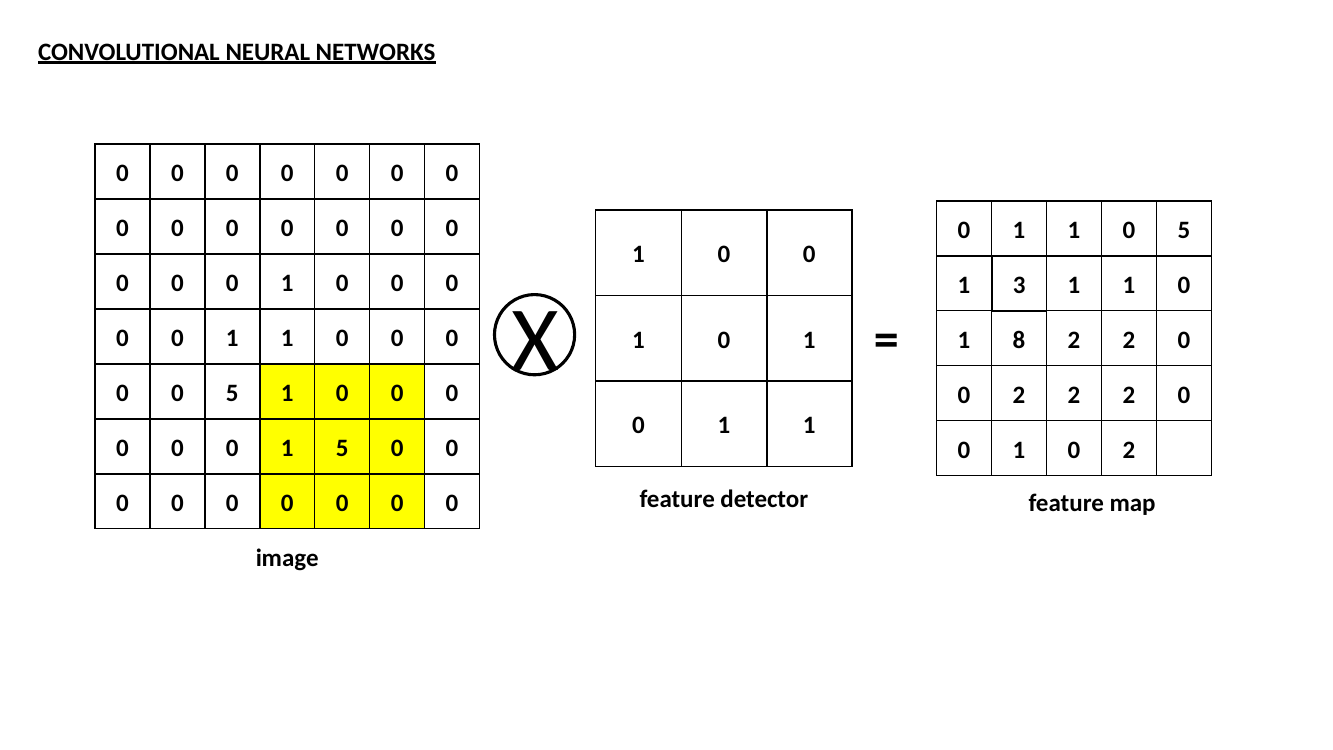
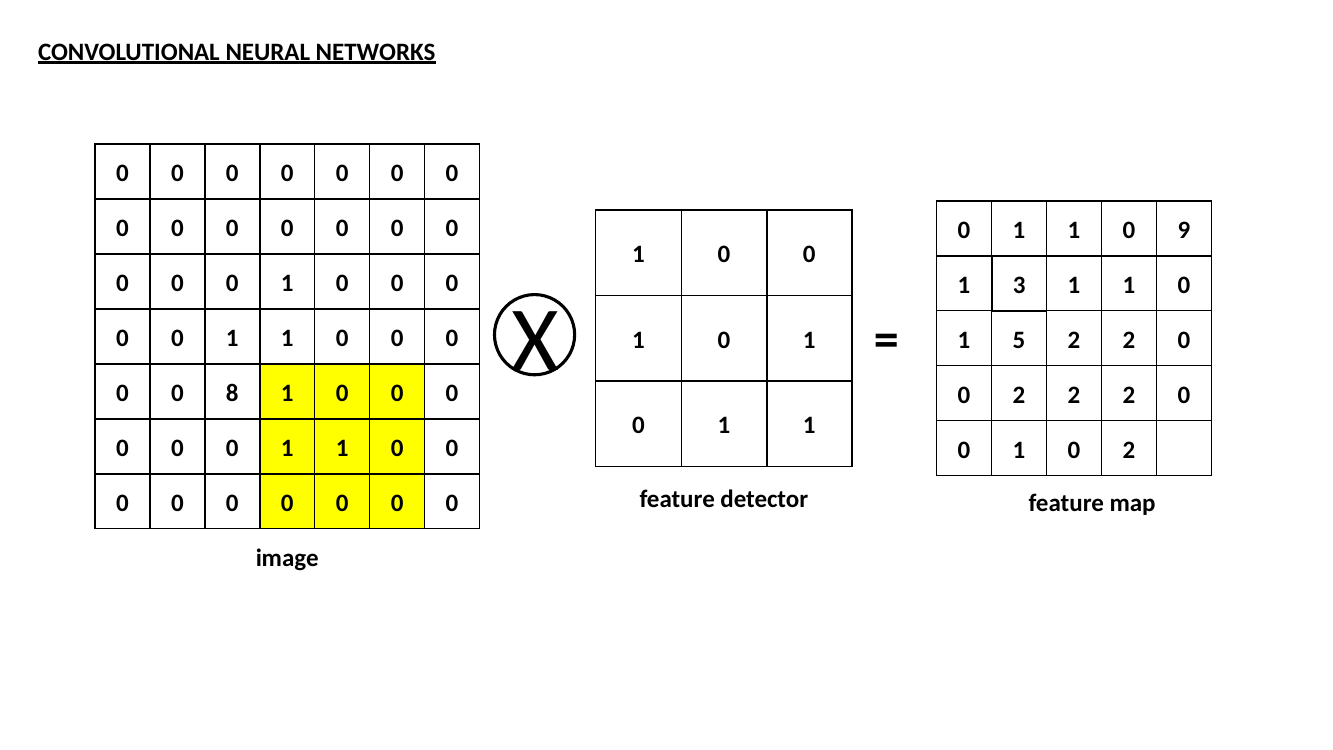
1 0 5: 5 -> 9 (1184, 230)
8: 8 -> 5 (1019, 340)
0 0 5: 5 -> 8 (232, 393)
5: 5 -> 1 (342, 448)
